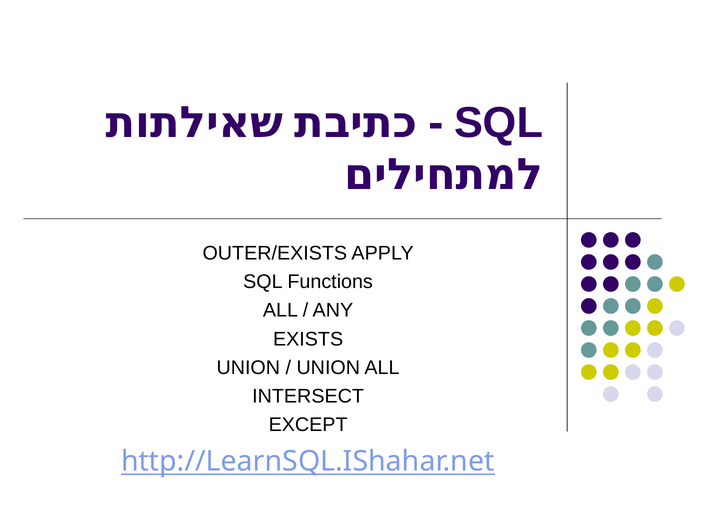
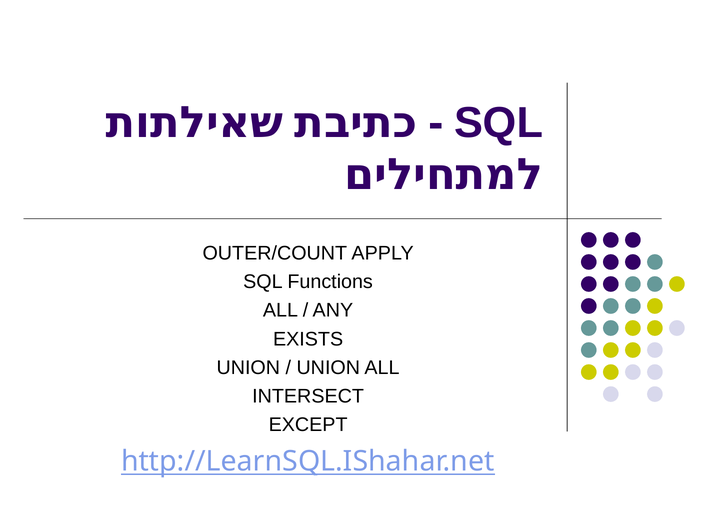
OUTER/EXISTS: OUTER/EXISTS -> OUTER/COUNT (275, 253)
